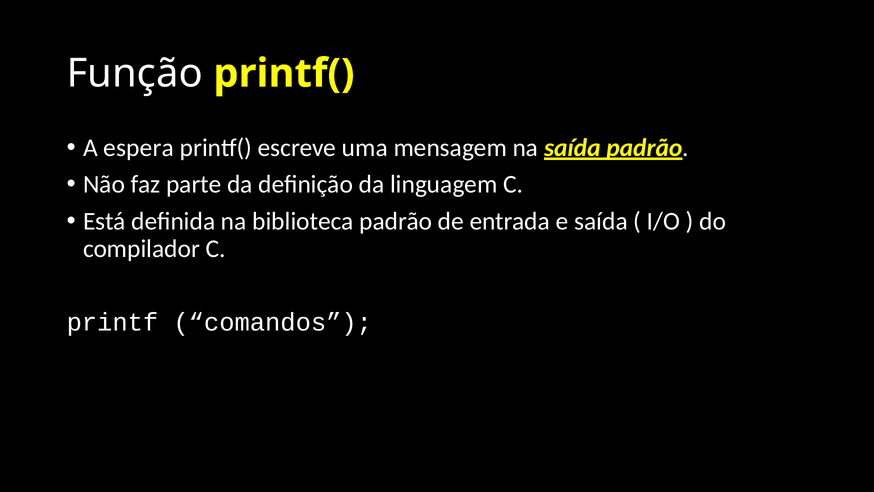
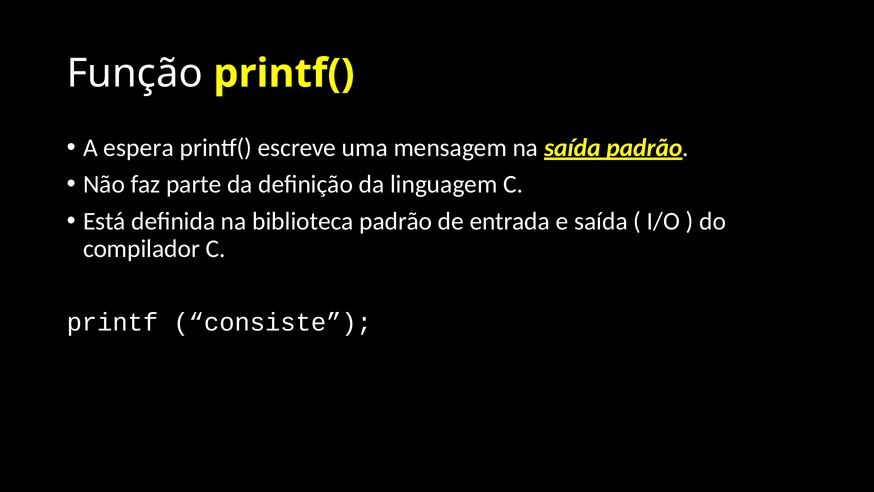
comandos: comandos -> consiste (273, 322)
